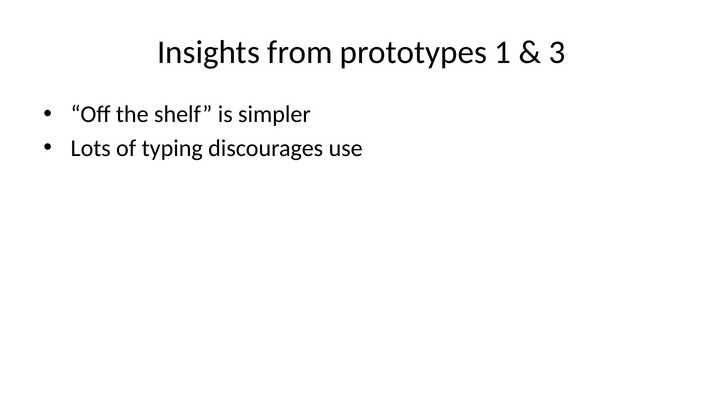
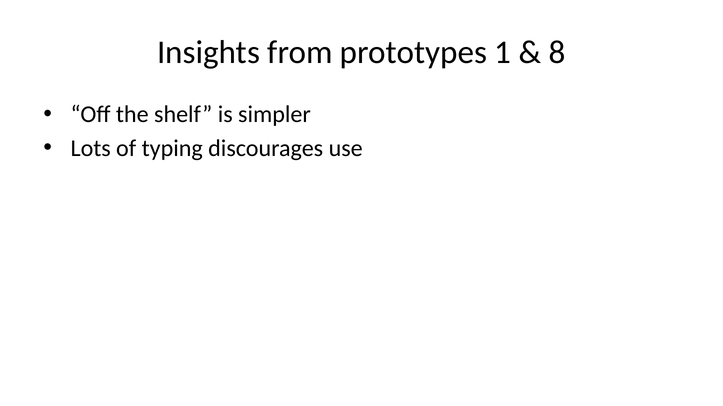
3: 3 -> 8 (557, 52)
